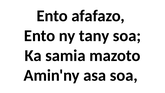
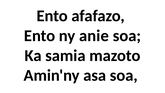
tany: tany -> anie (94, 36)
